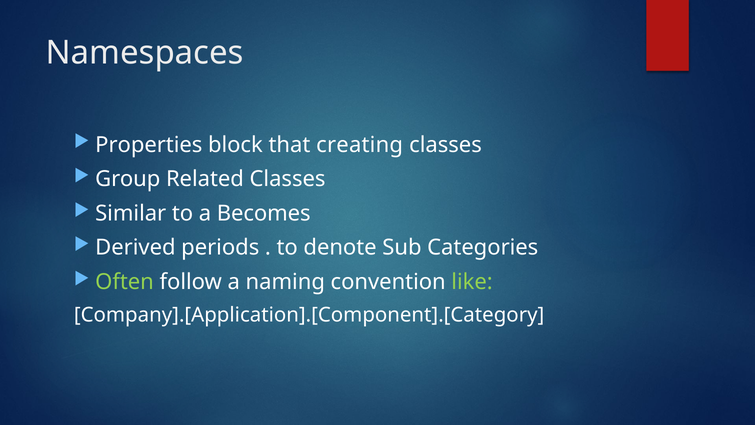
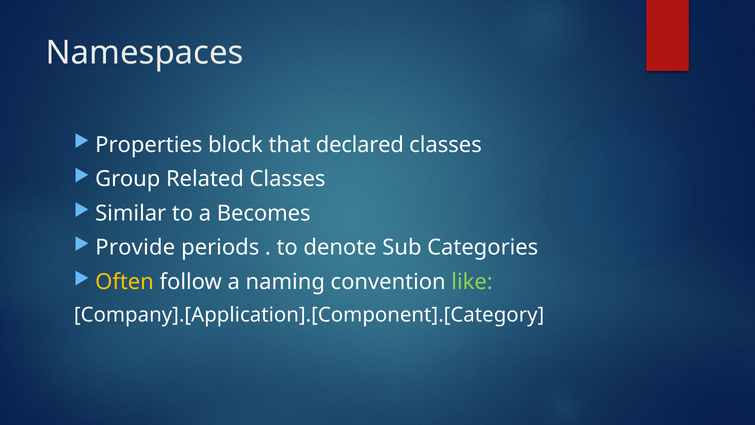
creating: creating -> declared (360, 145)
Derived: Derived -> Provide (135, 247)
Often colour: light green -> yellow (125, 282)
